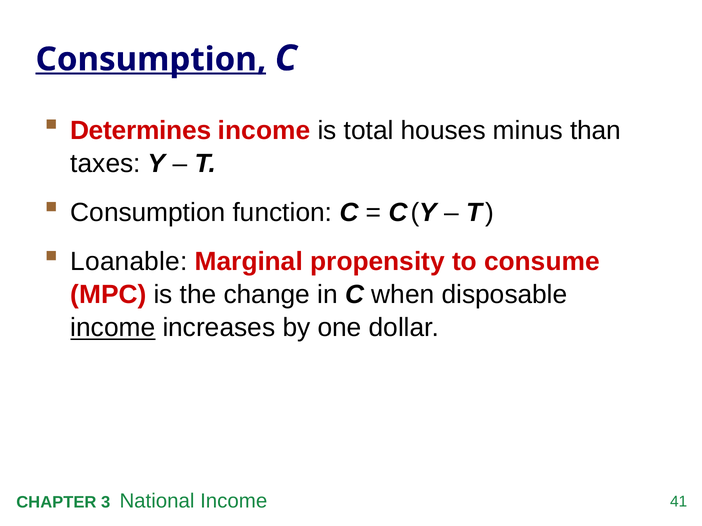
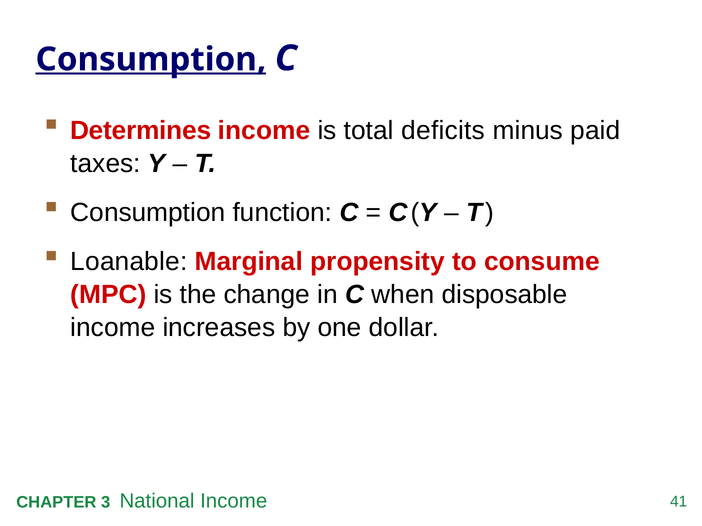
houses: houses -> deficits (443, 130)
than: than -> paid (595, 130)
income underline: present -> none (113, 328)
